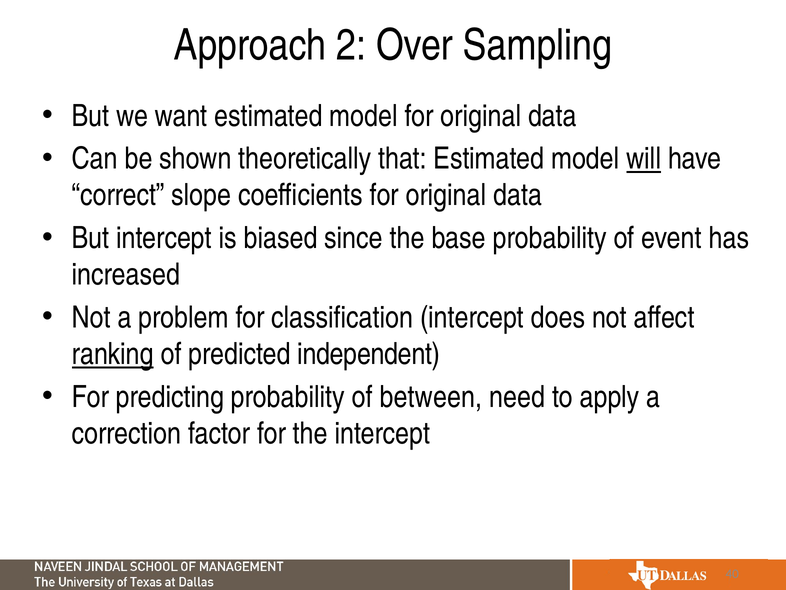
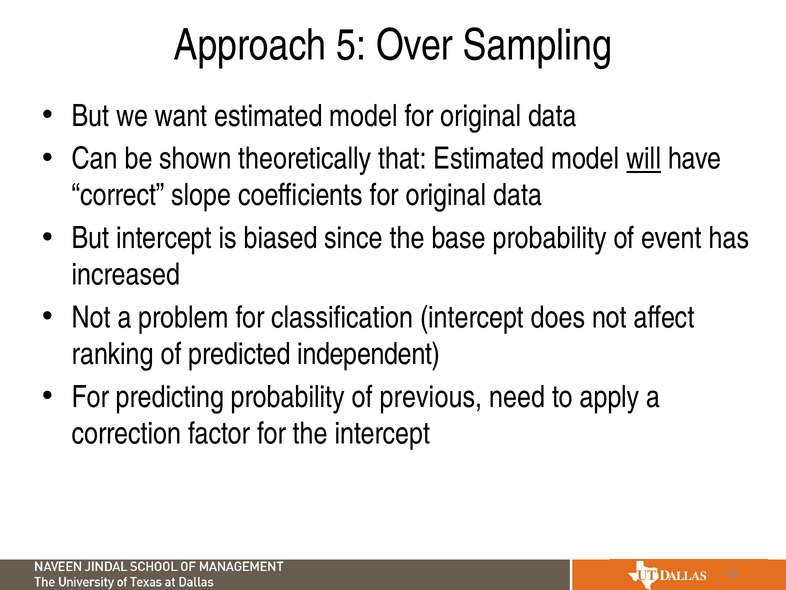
2: 2 -> 5 (351, 45)
ranking underline: present -> none (113, 354)
between: between -> previous (431, 397)
